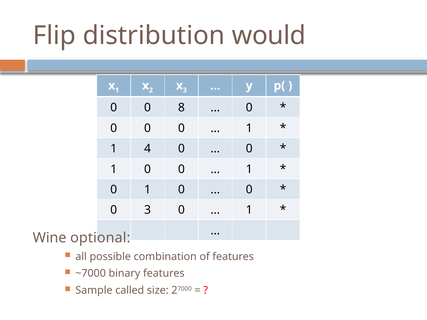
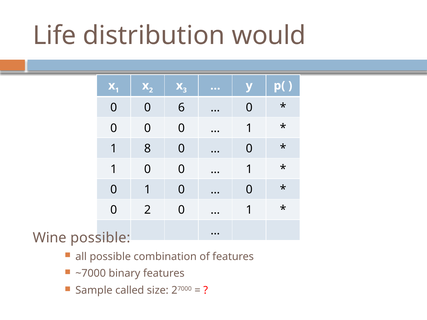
Flip: Flip -> Life (54, 36)
8: 8 -> 6 (181, 108)
4: 4 -> 8 (148, 149)
0 3: 3 -> 2 (148, 210)
Wine optional: optional -> possible (100, 238)
